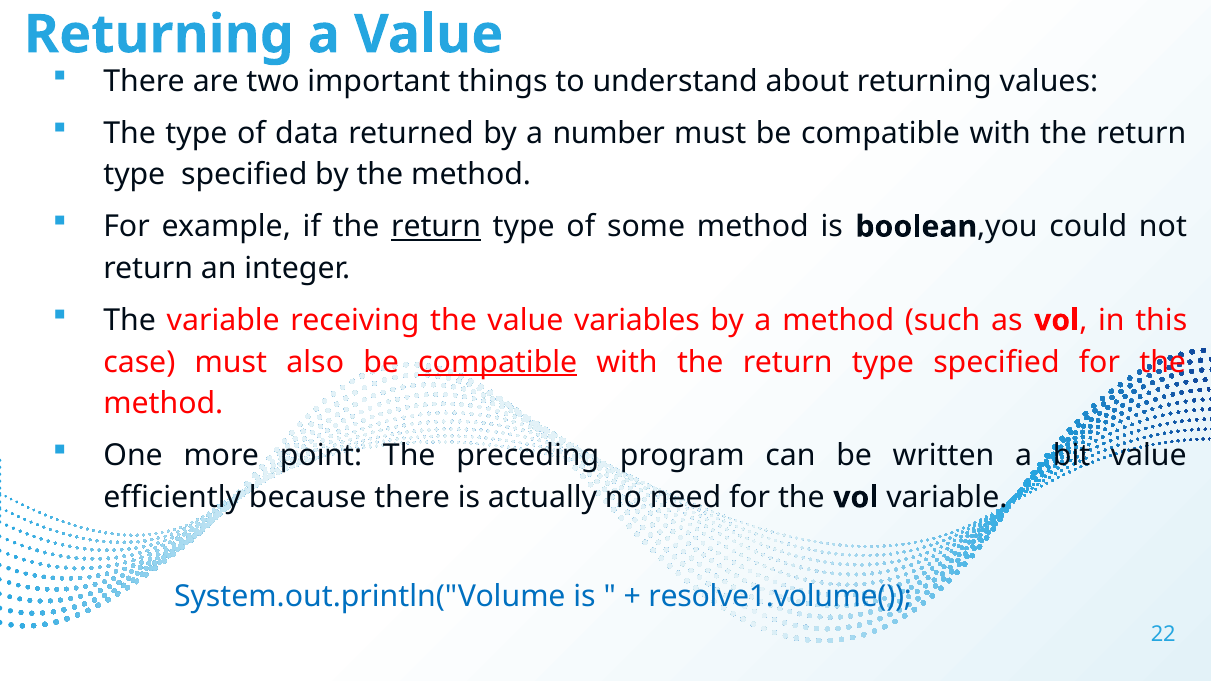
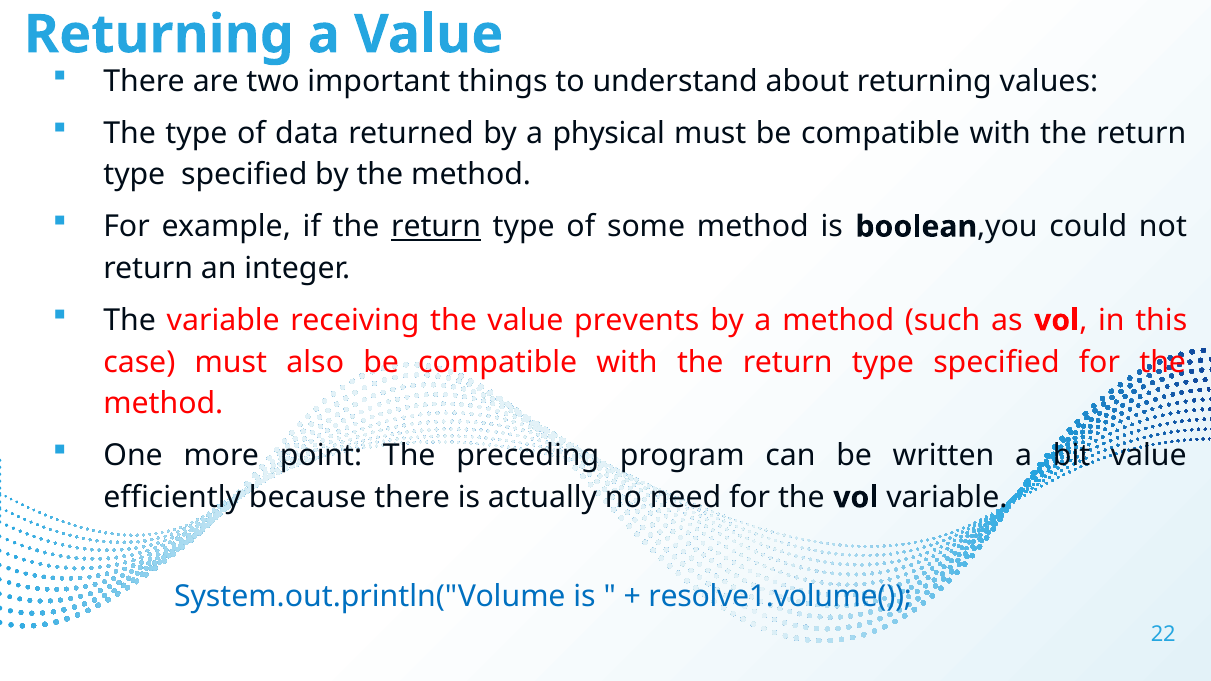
number: number -> physical (609, 133)
variables: variables -> prevents (637, 320)
compatible underline: present -> none (498, 362)
